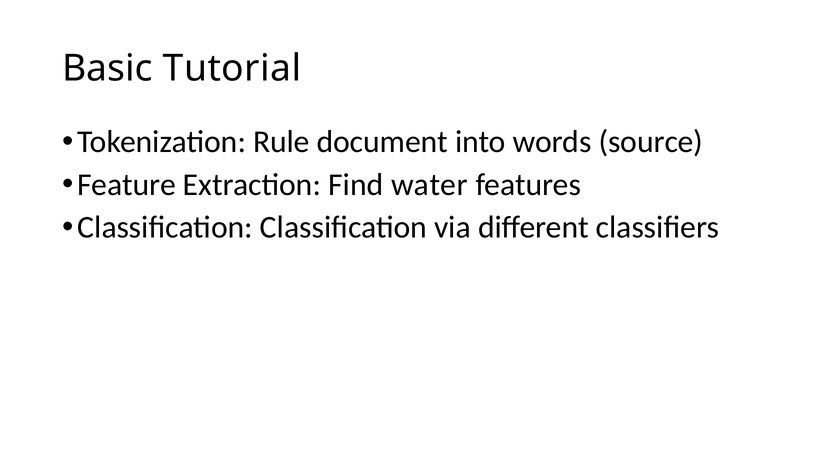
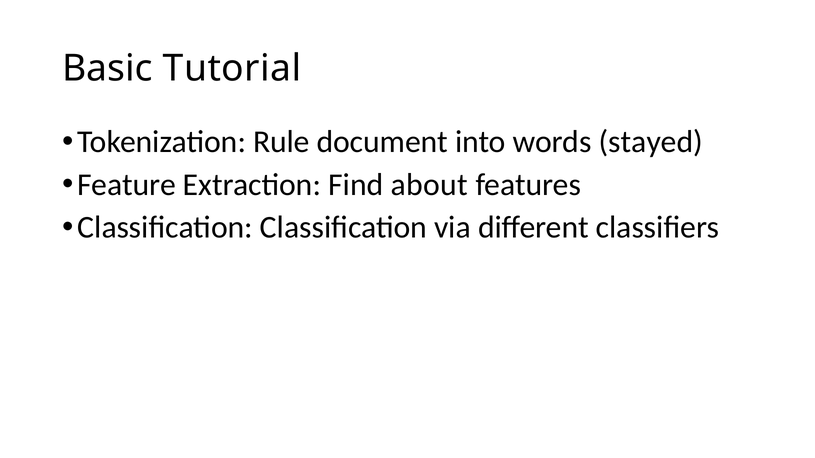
source: source -> stayed (651, 142)
water: water -> about (429, 185)
